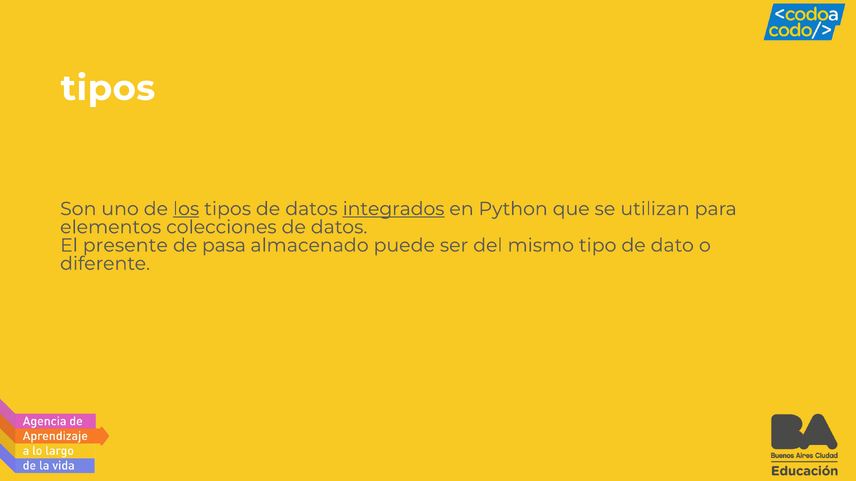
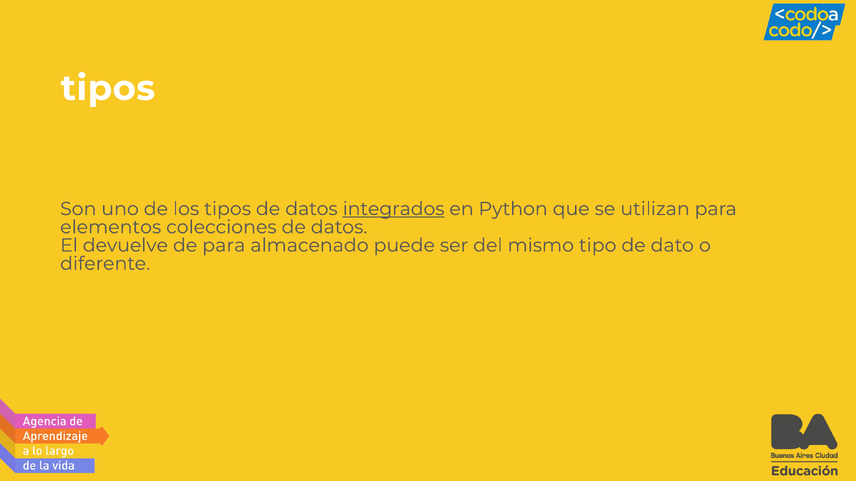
los underline: present -> none (186, 209)
presente: presente -> devuelve (125, 246)
de pasa: pasa -> para (224, 246)
